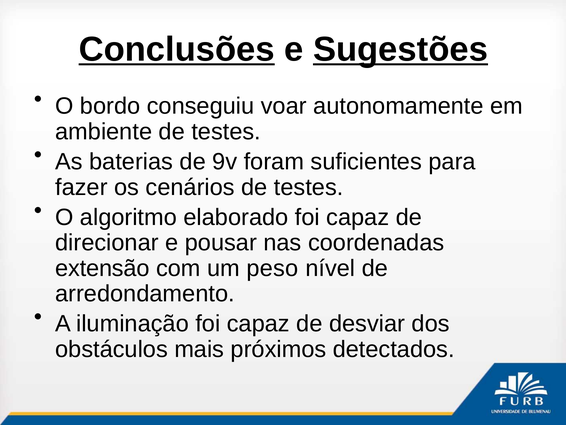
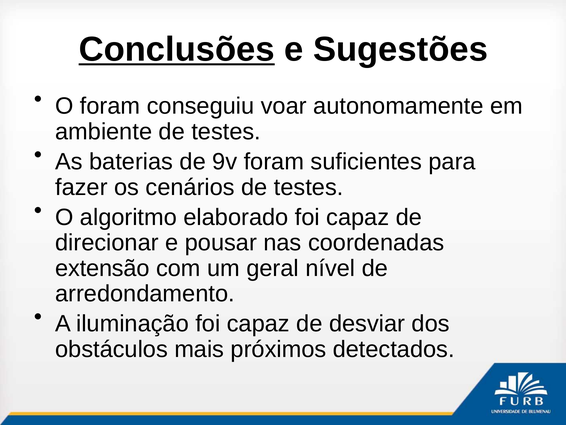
Sugestões underline: present -> none (400, 49)
O bordo: bordo -> foram (110, 106)
peso: peso -> geral (273, 268)
